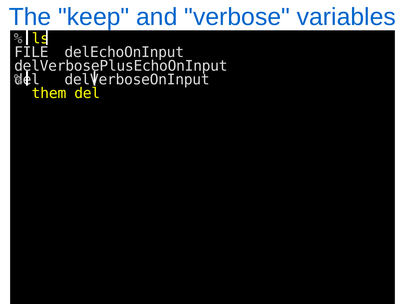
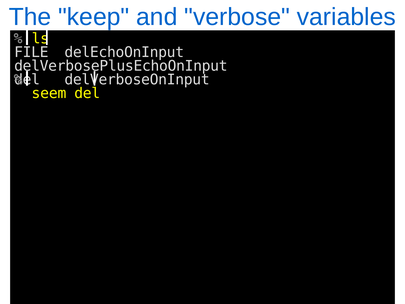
them: them -> seem (49, 93)
